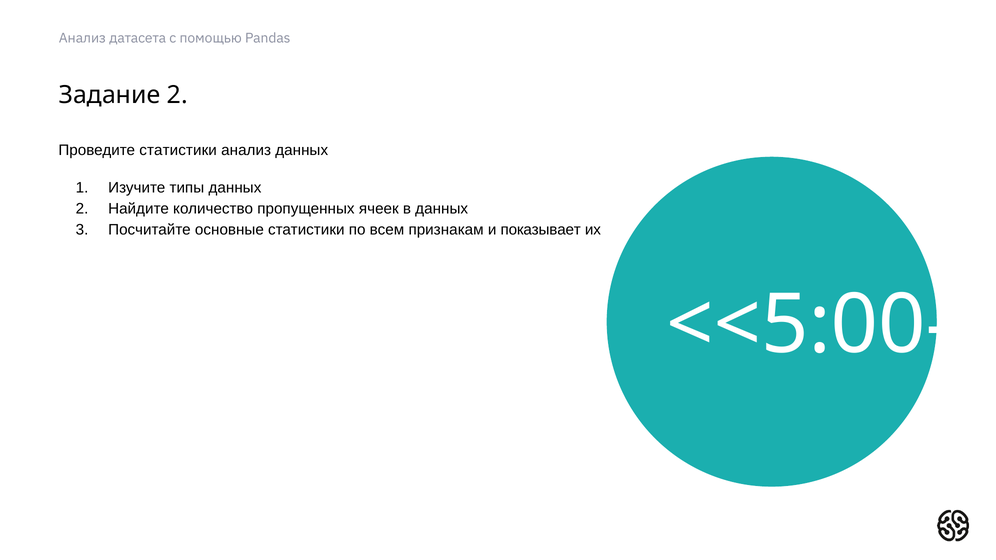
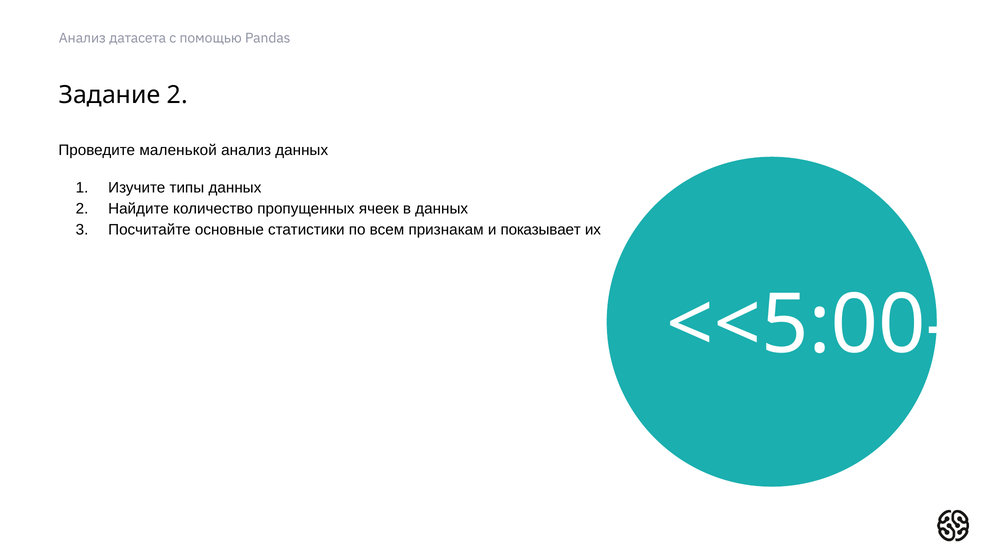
Проведите статистики: статистики -> маленькой (178, 150)
